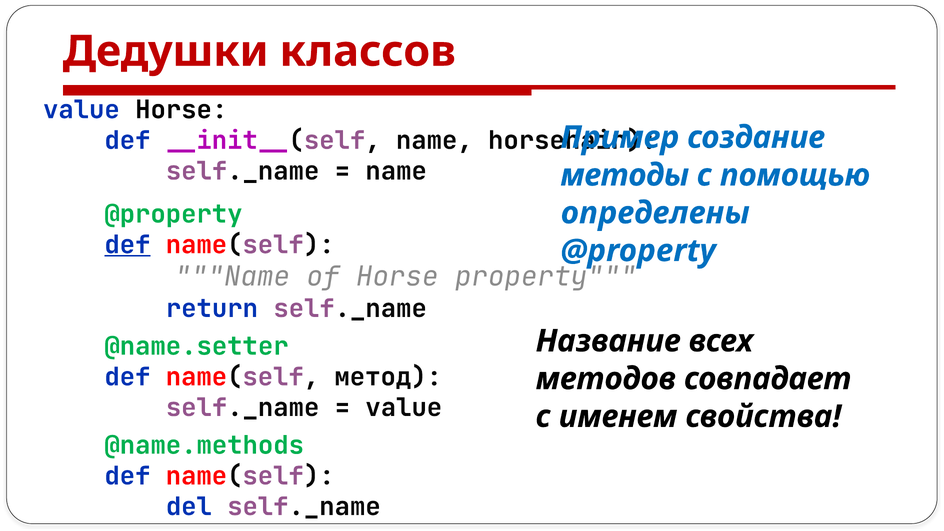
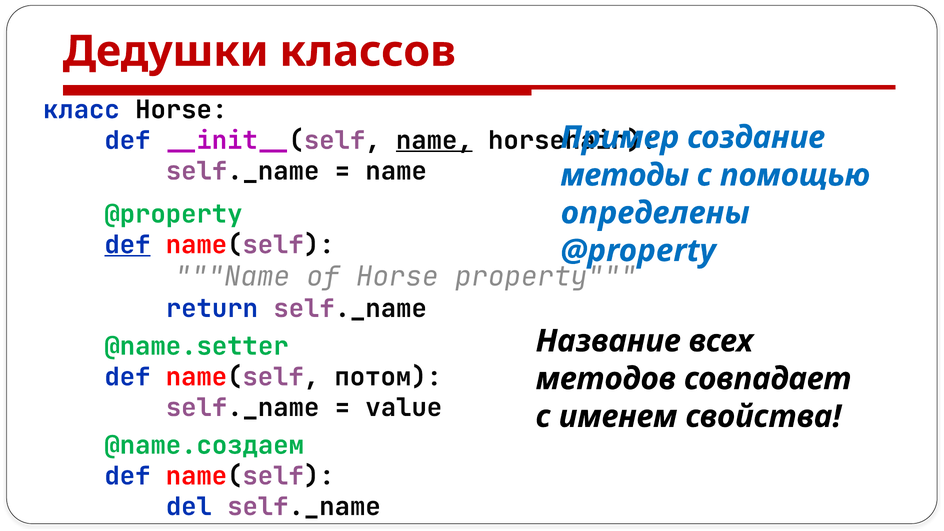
value: value -> класс (81, 110)
name underline: none -> present (434, 140)
метод: метод -> потом (388, 377)
@name.methods: @name.methods -> @name.создаем (204, 445)
